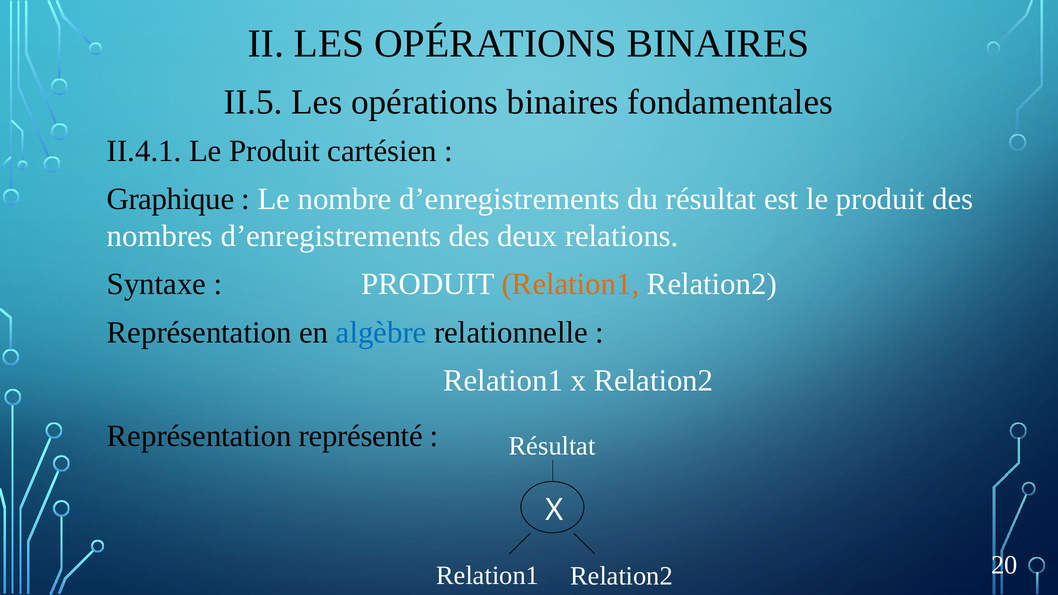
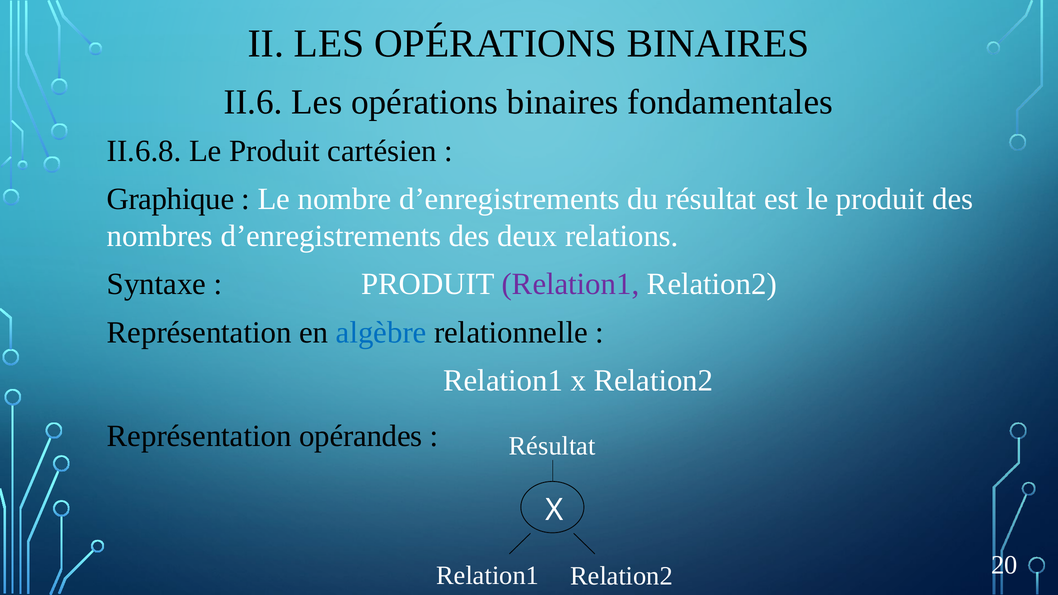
II.5: II.5 -> II.6 (253, 102)
II.4.1: II.4.1 -> II.6.8 (144, 151)
Relation1 colour: orange -> purple (571, 284)
représenté: représenté -> opérandes (361, 436)
